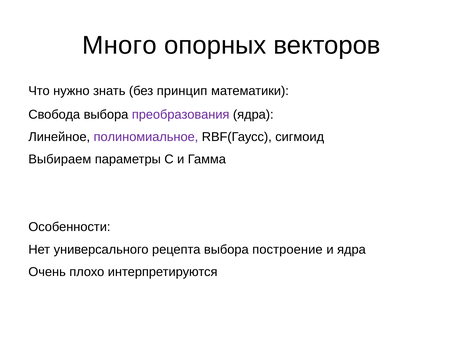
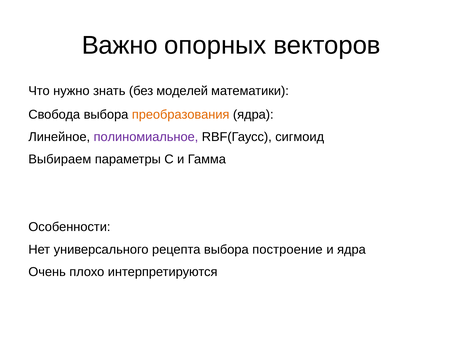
Много: Много -> Важно (120, 46)
принцип: принцип -> моделей (182, 91)
преобразования colour: purple -> orange (181, 115)
